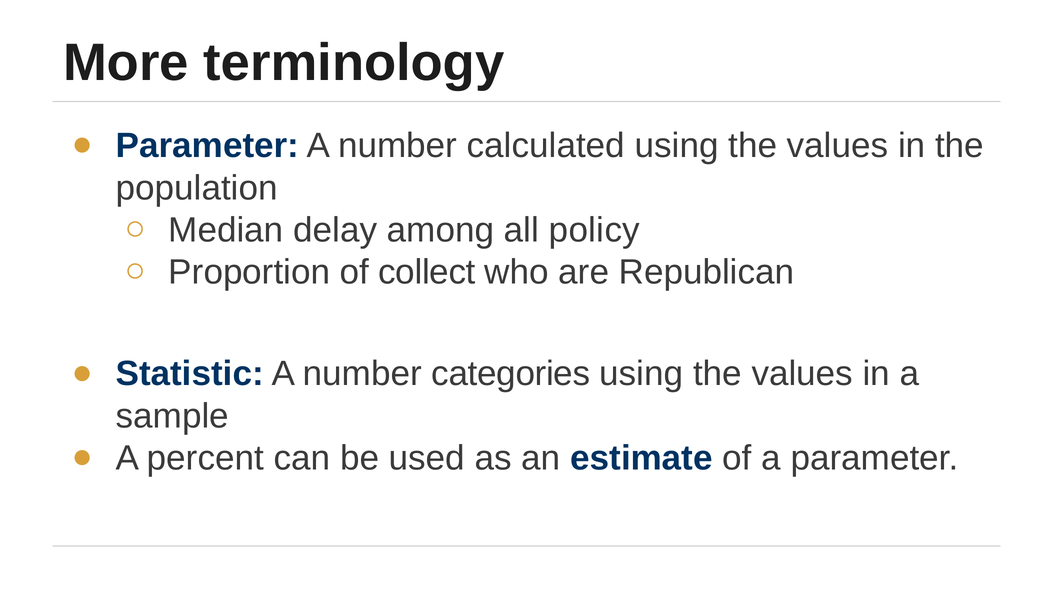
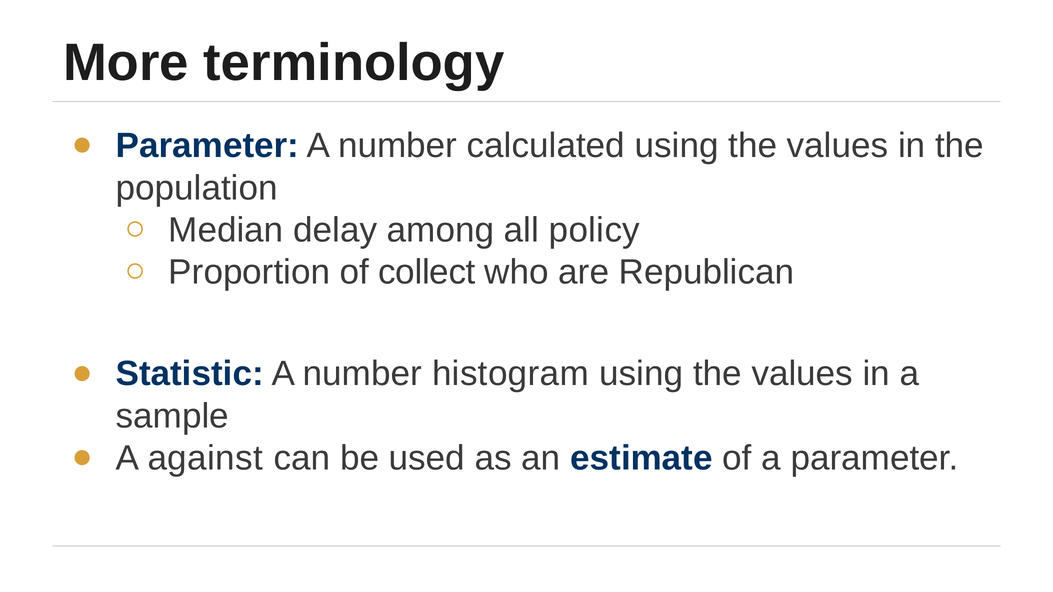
categories: categories -> histogram (510, 374)
percent: percent -> against (205, 458)
